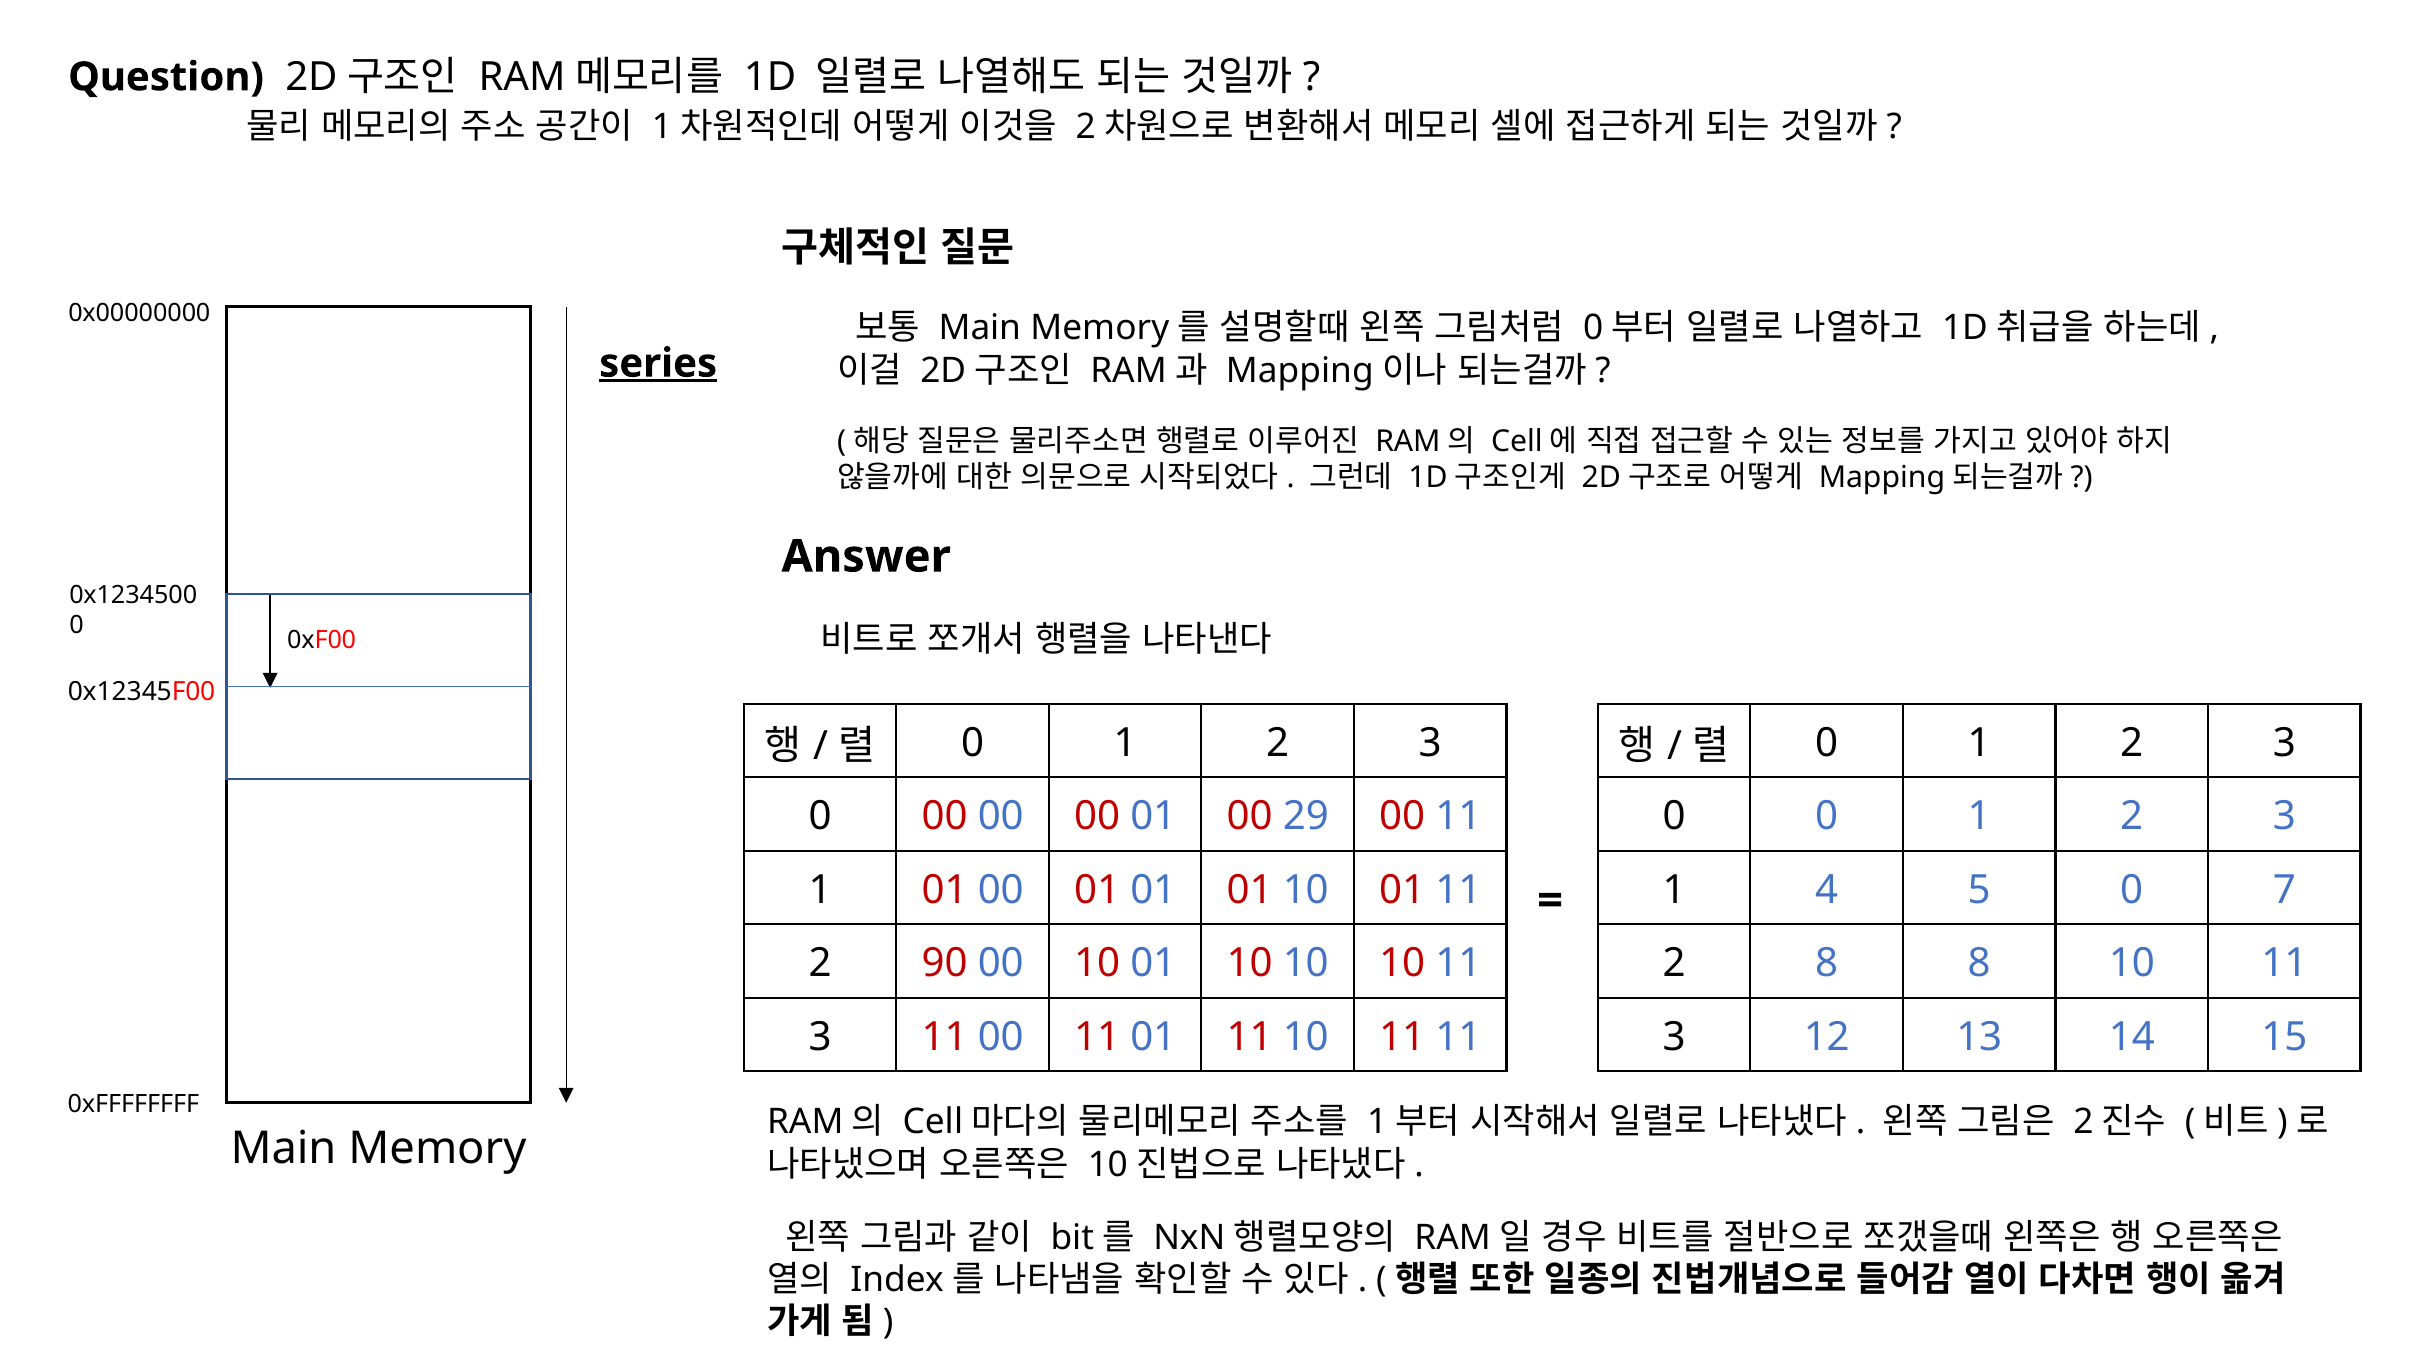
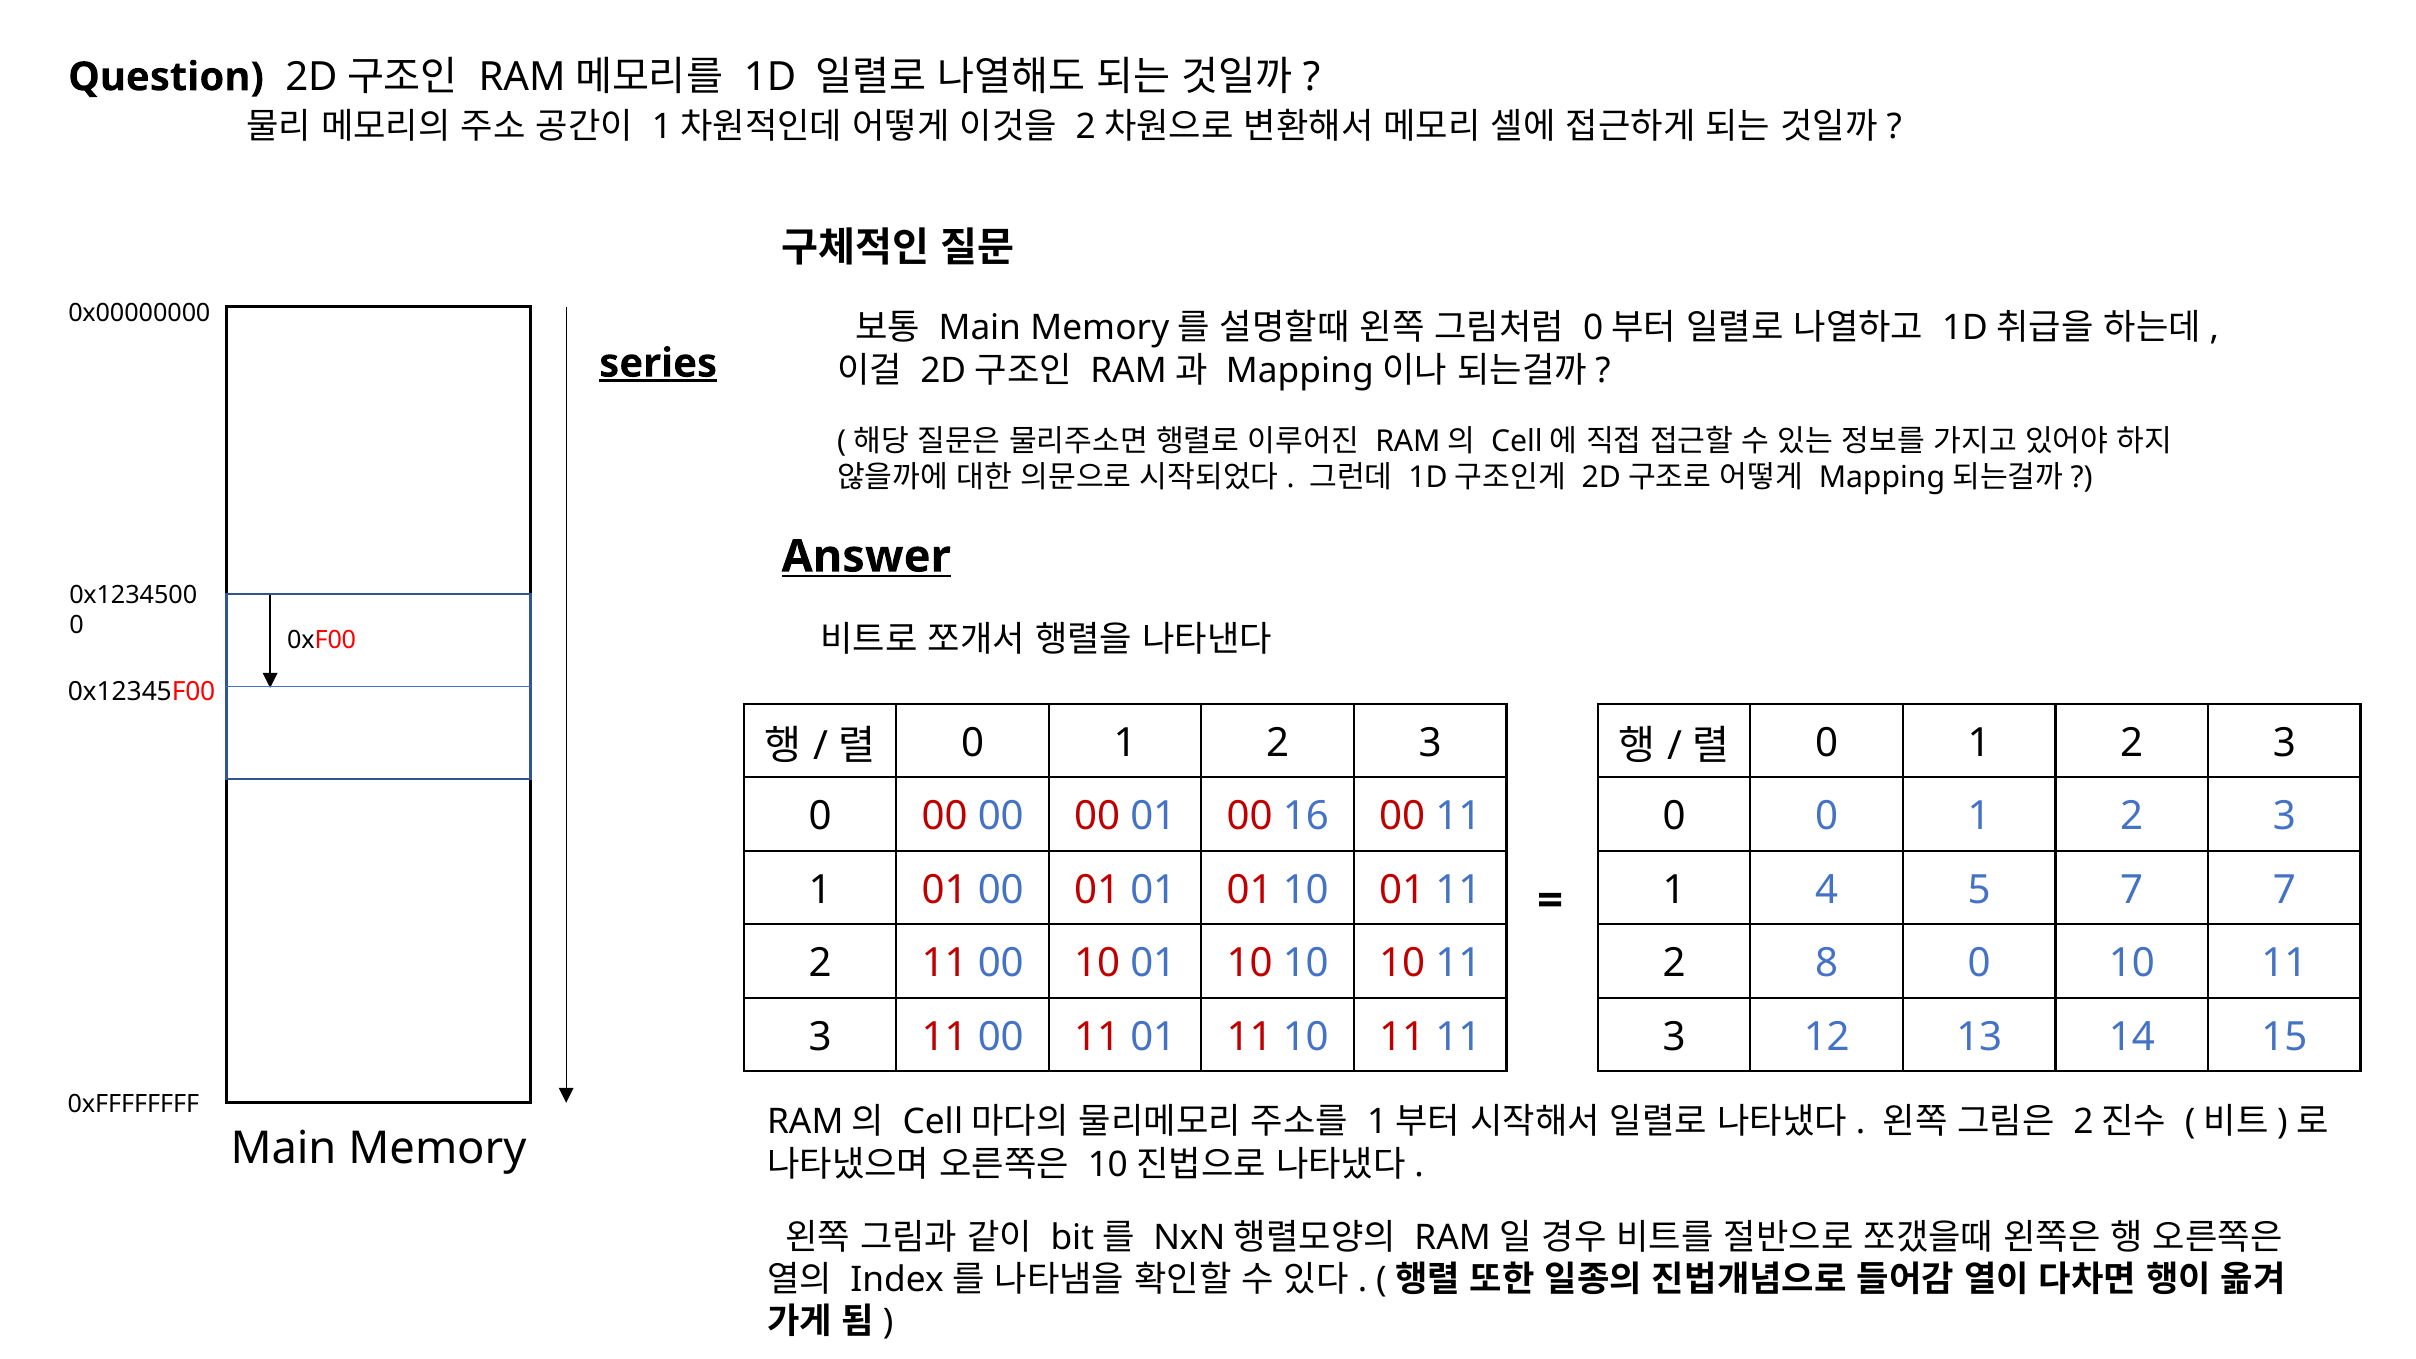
Answer underline: none -> present (866, 557)
29: 29 -> 16 (1306, 816)
5 0: 0 -> 7 (2132, 890)
2 90: 90 -> 11 (945, 963)
8 8: 8 -> 0 (1979, 963)
